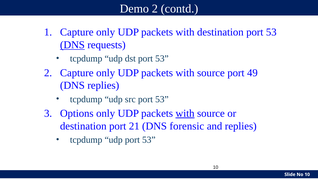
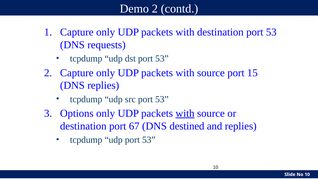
DNS underline: present -> none (72, 45)
49: 49 -> 15 (252, 73)
21: 21 -> 67 (134, 126)
forensic: forensic -> destined (187, 126)
